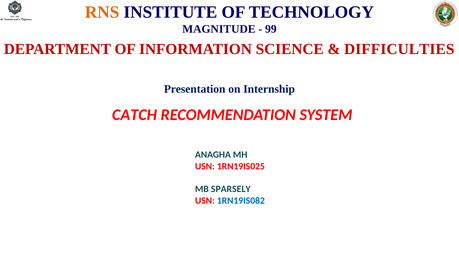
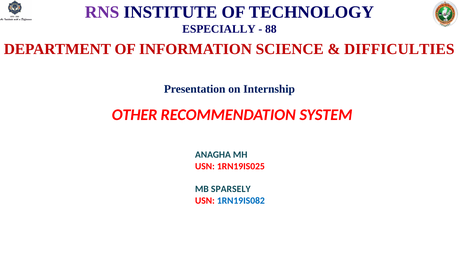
RNS colour: orange -> purple (102, 12)
MAGNITUDE: MAGNITUDE -> ESPECIALLY (219, 29)
99: 99 -> 88 (271, 29)
CATCH: CATCH -> OTHER (135, 115)
